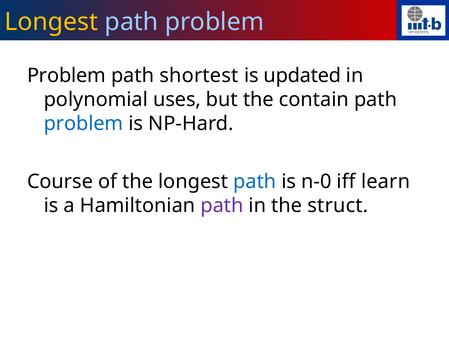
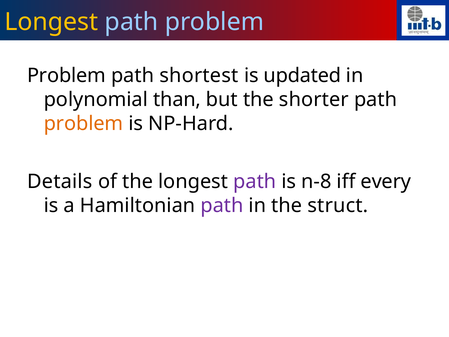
uses: uses -> than (177, 99)
contain: contain -> shorter (314, 99)
problem colour: blue -> orange (84, 123)
Course: Course -> Details (60, 181)
path colour: blue -> purple (255, 181)
n-0: n-0 -> n-8 (316, 181)
learn: learn -> every (386, 181)
